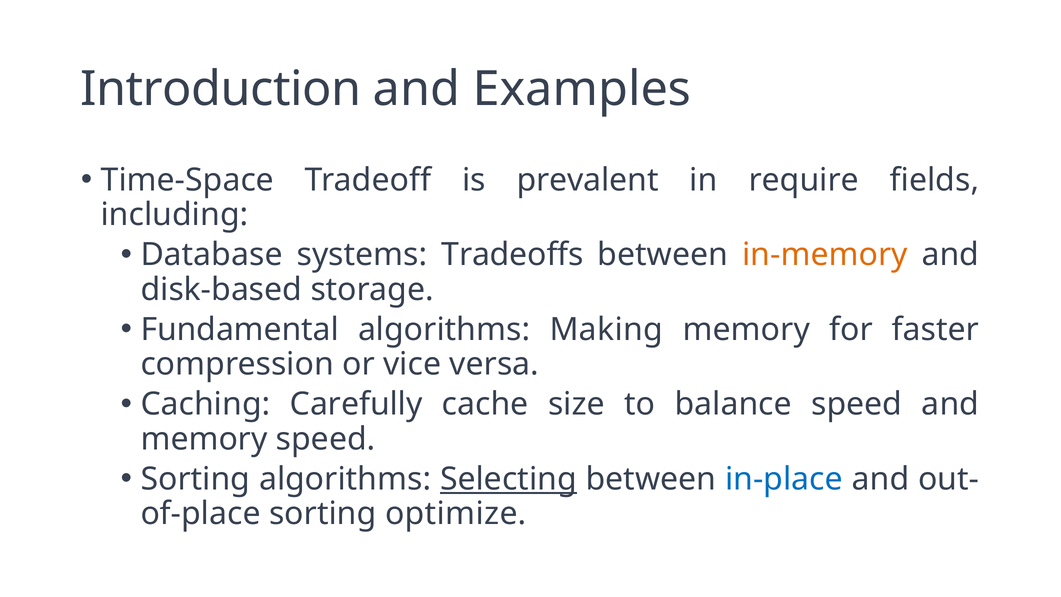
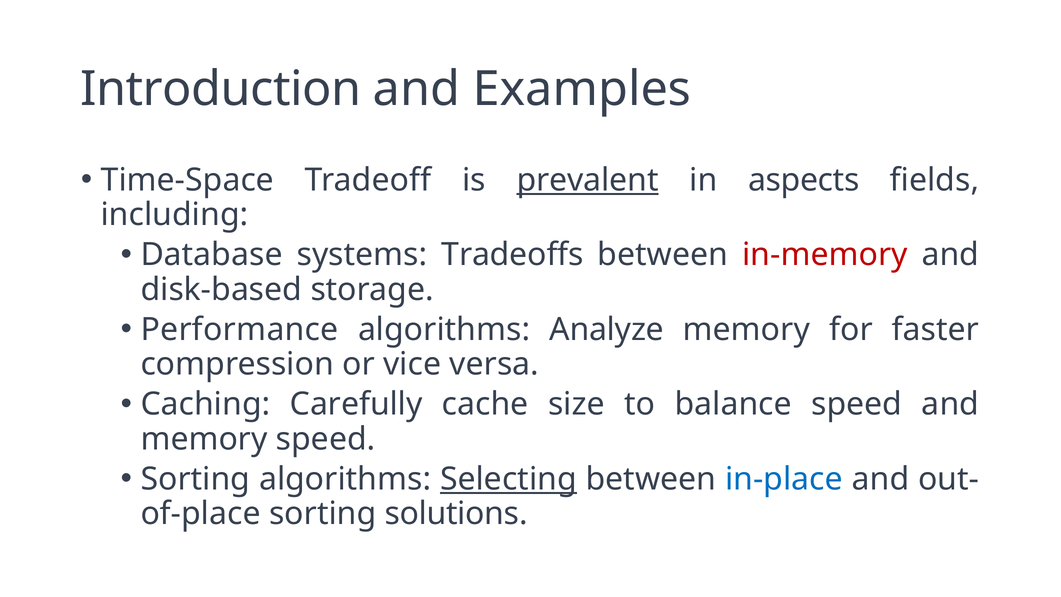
prevalent underline: none -> present (588, 180)
require: require -> aspects (804, 180)
in-memory colour: orange -> red (825, 255)
Fundamental: Fundamental -> Performance (240, 329)
Making: Making -> Analyze (607, 329)
optimize: optimize -> solutions (456, 514)
